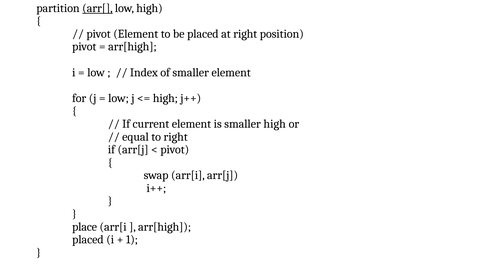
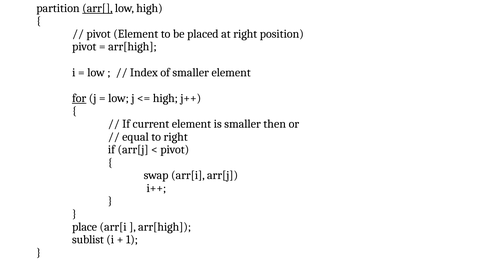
for underline: none -> present (79, 98)
smaller high: high -> then (275, 124)
placed: placed -> sublist (88, 240)
